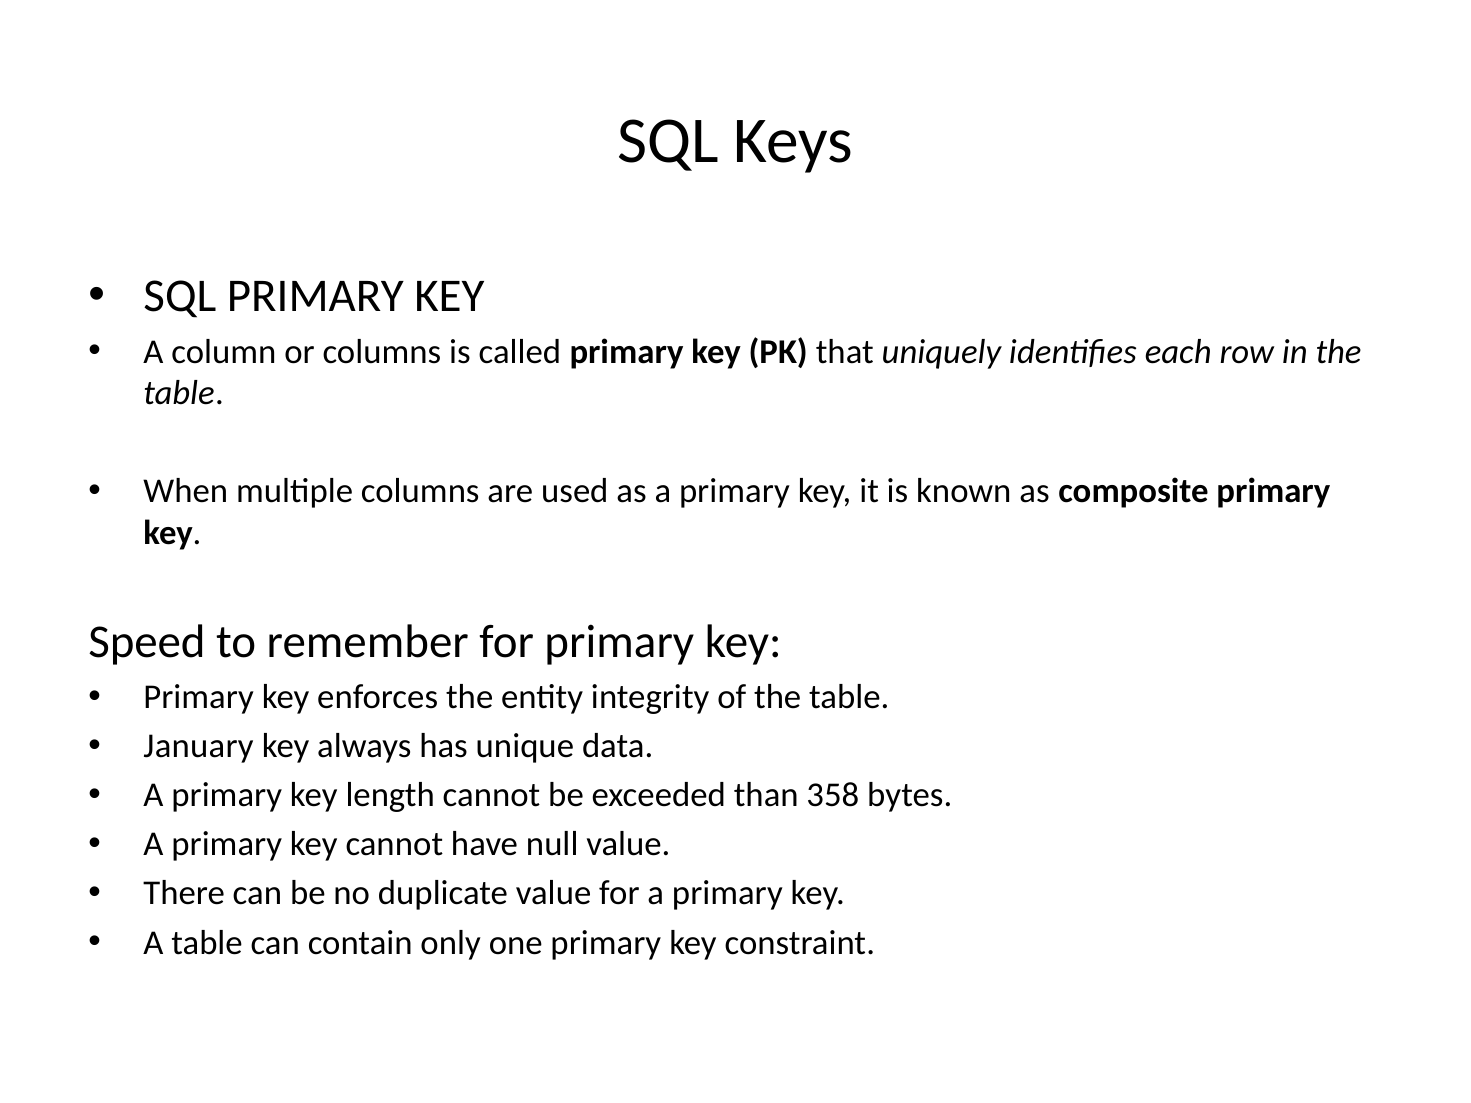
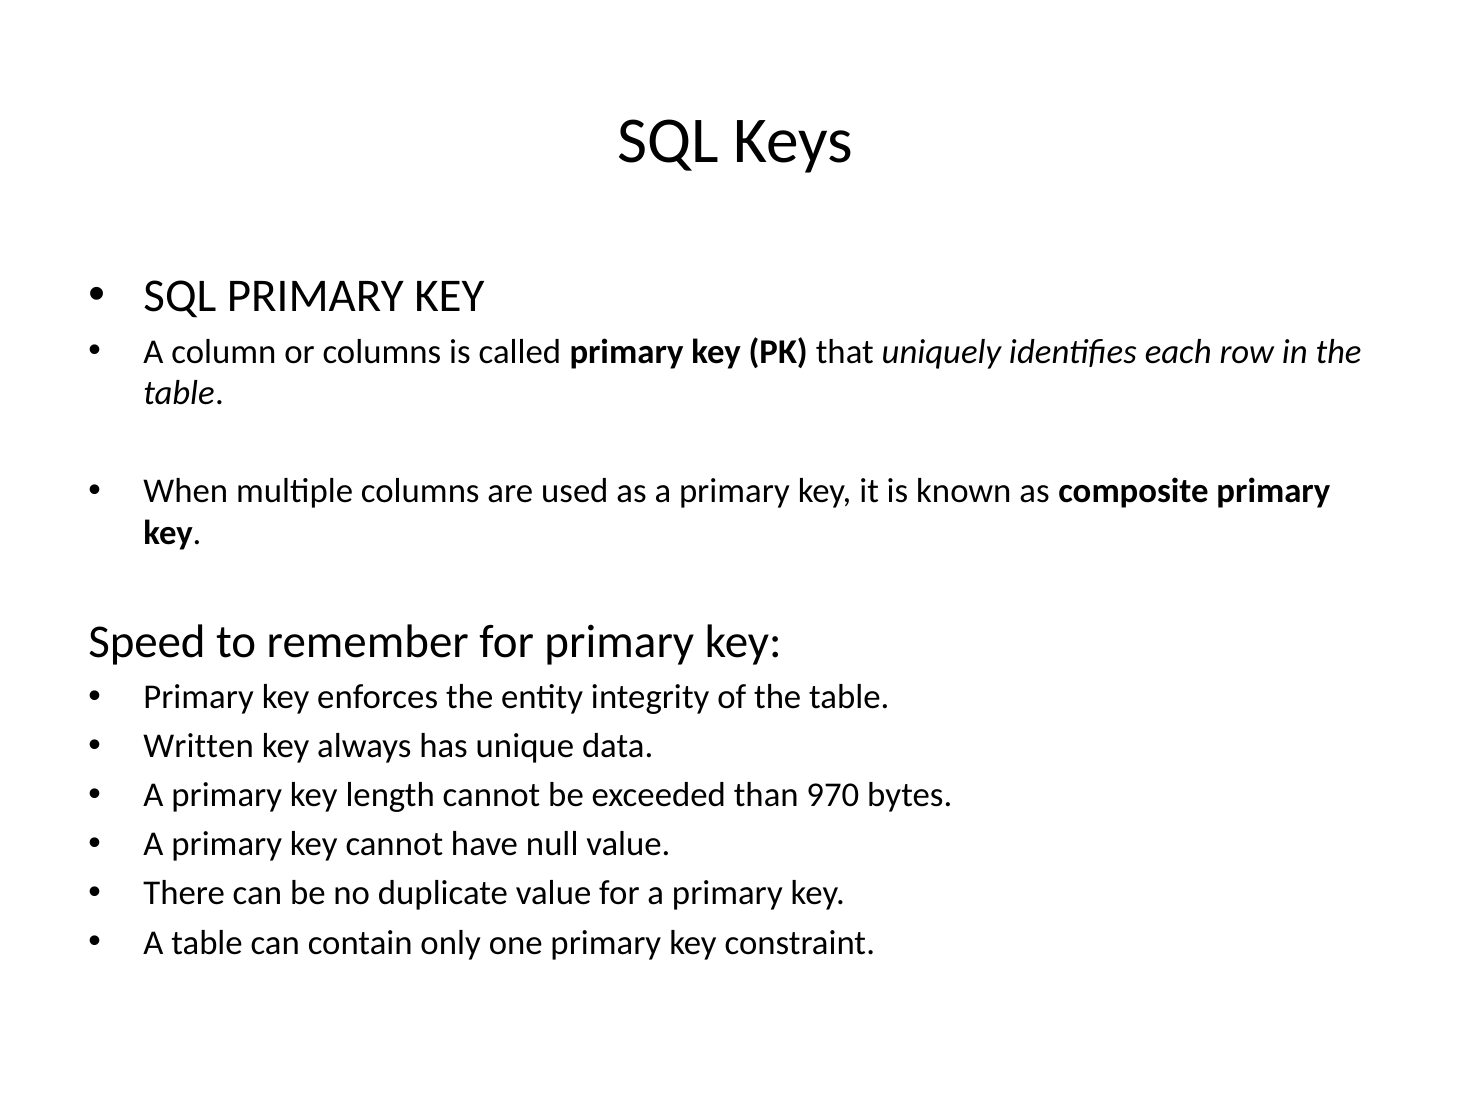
January: January -> Written (199, 747)
358: 358 -> 970 (833, 796)
